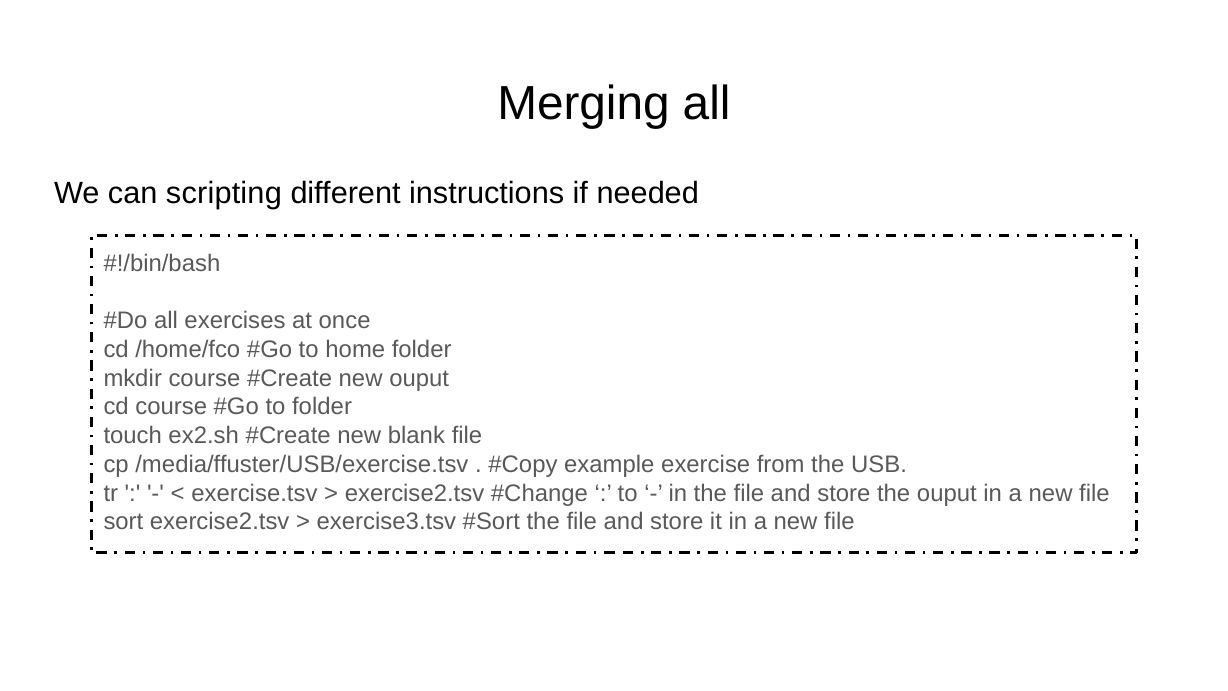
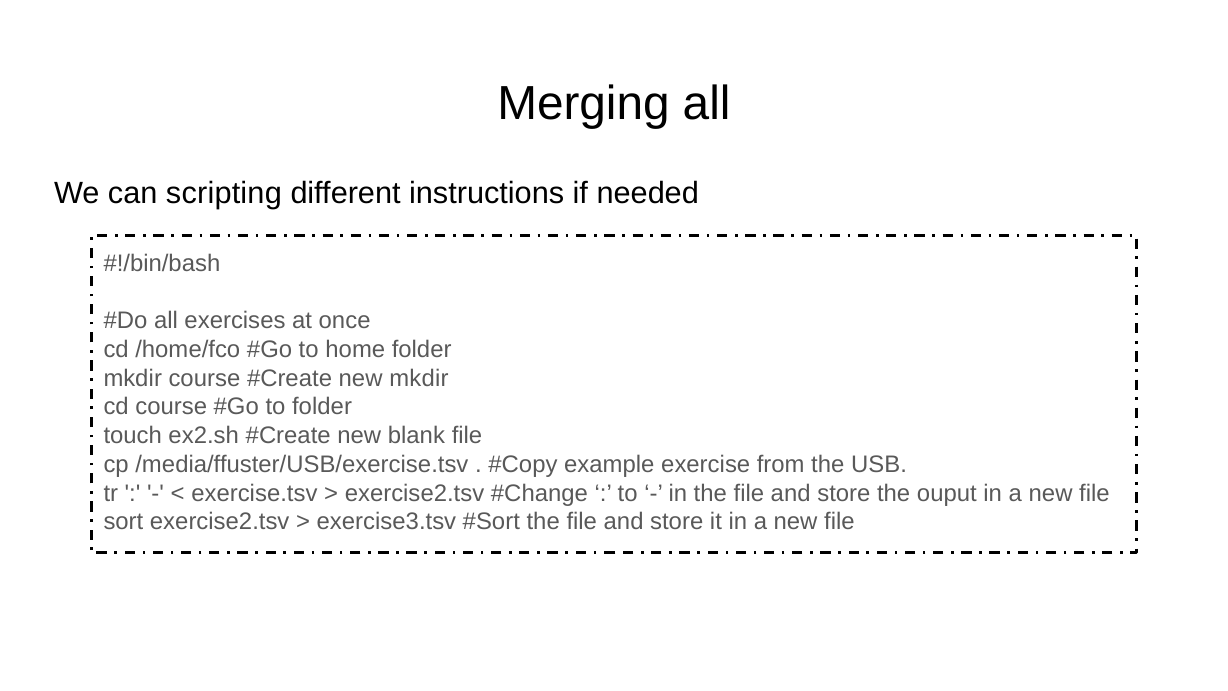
new ouput: ouput -> mkdir (419, 378)
